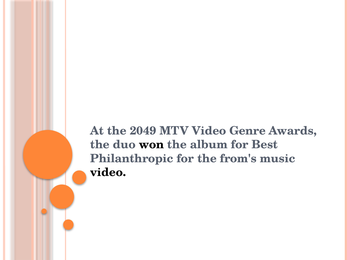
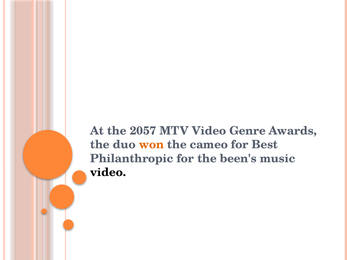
2049: 2049 -> 2057 (143, 131)
won colour: black -> orange (151, 145)
album: album -> cameo (209, 145)
from's: from's -> been's (238, 159)
